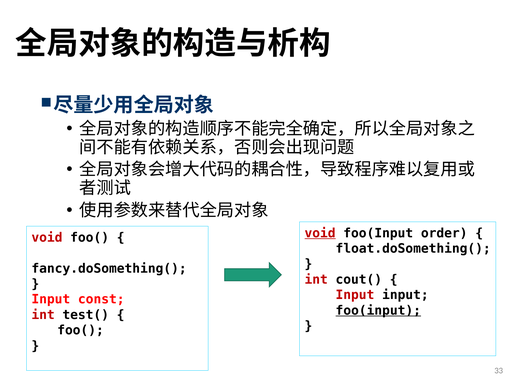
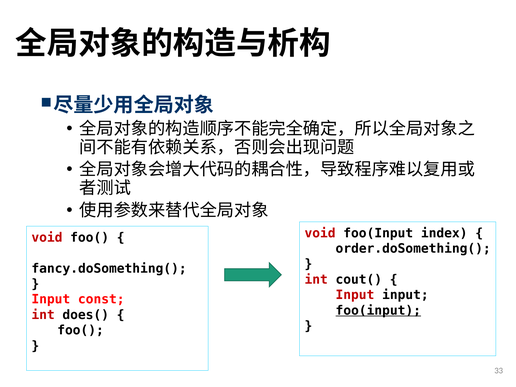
void underline: present -> none (320, 233)
order: order -> index (444, 233)
float.doSomething(: float.doSomething( -> order.doSomething( (413, 249)
test(: test( -> does( (86, 315)
